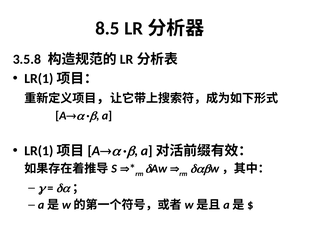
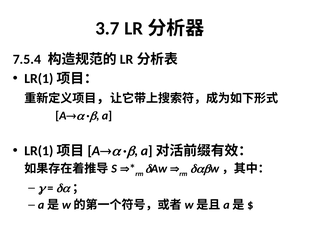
8.5: 8.5 -> 3.7 (107, 28)
3.5.8: 3.5.8 -> 7.5.4 (27, 59)
